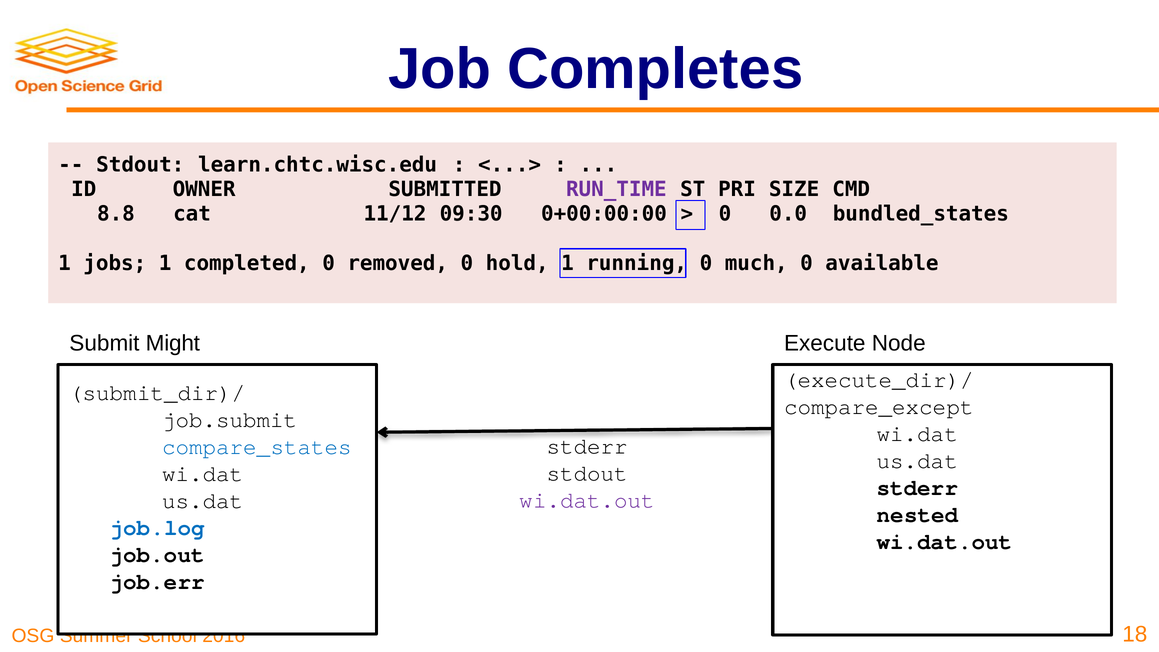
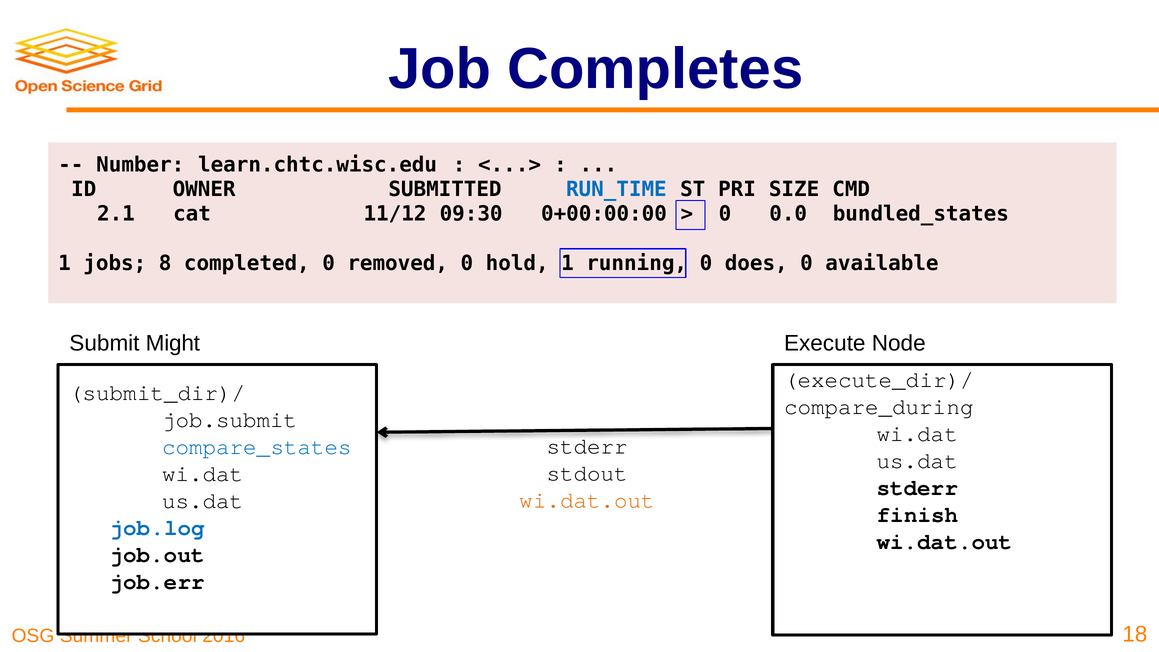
Stdout: Stdout -> Number (140, 165)
RUN_TIME colour: purple -> blue (616, 189)
8.8: 8.8 -> 2.1 (116, 214)
jobs 1: 1 -> 8 (165, 263)
much: much -> does (756, 263)
compare_except: compare_except -> compare_during (879, 407)
wi.dat.out colour: purple -> orange (587, 500)
nested: nested -> finish (918, 515)
